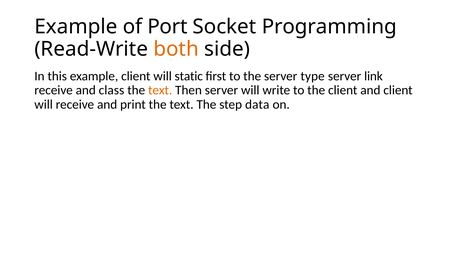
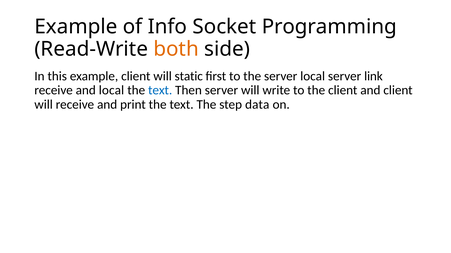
Port: Port -> Info (167, 27)
server type: type -> local (313, 76)
and class: class -> local (111, 90)
text colour: orange -> blue (160, 90)
